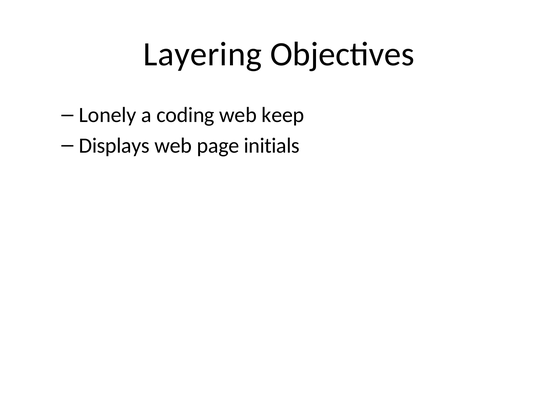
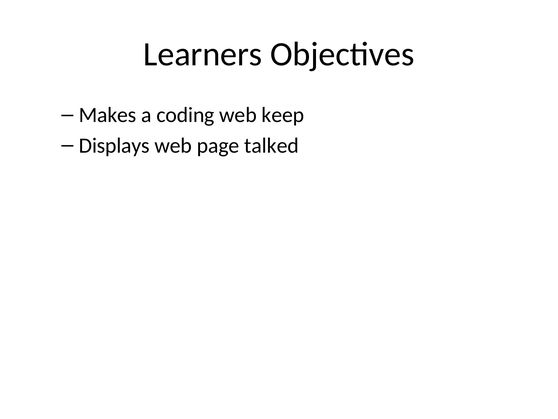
Layering: Layering -> Learners (203, 54)
Lonely: Lonely -> Makes (108, 115)
initials: initials -> talked (272, 145)
